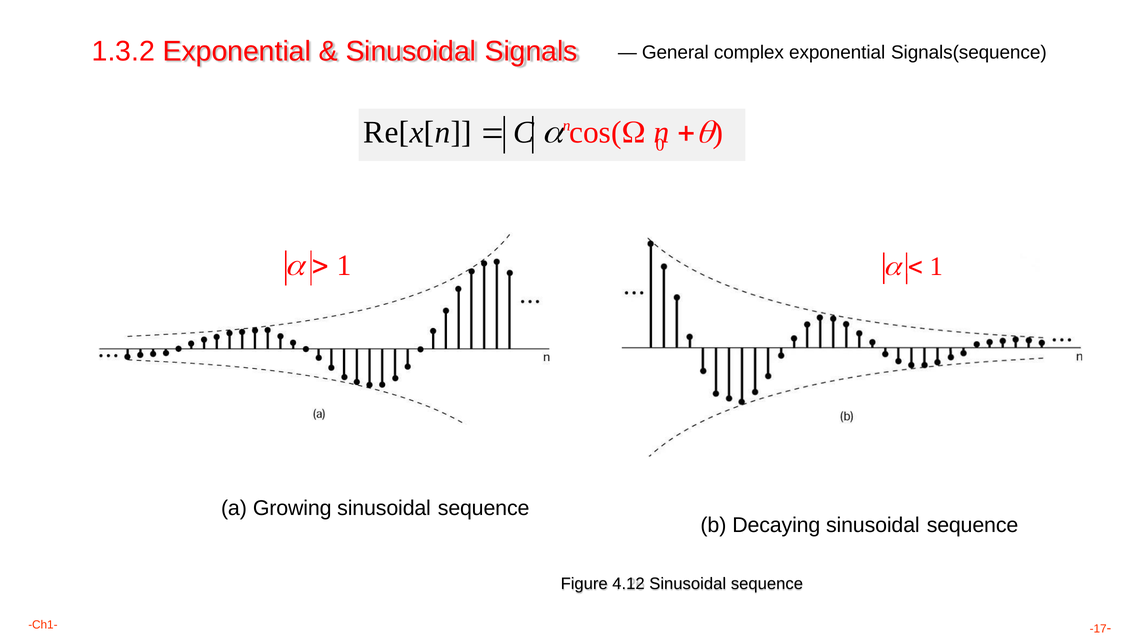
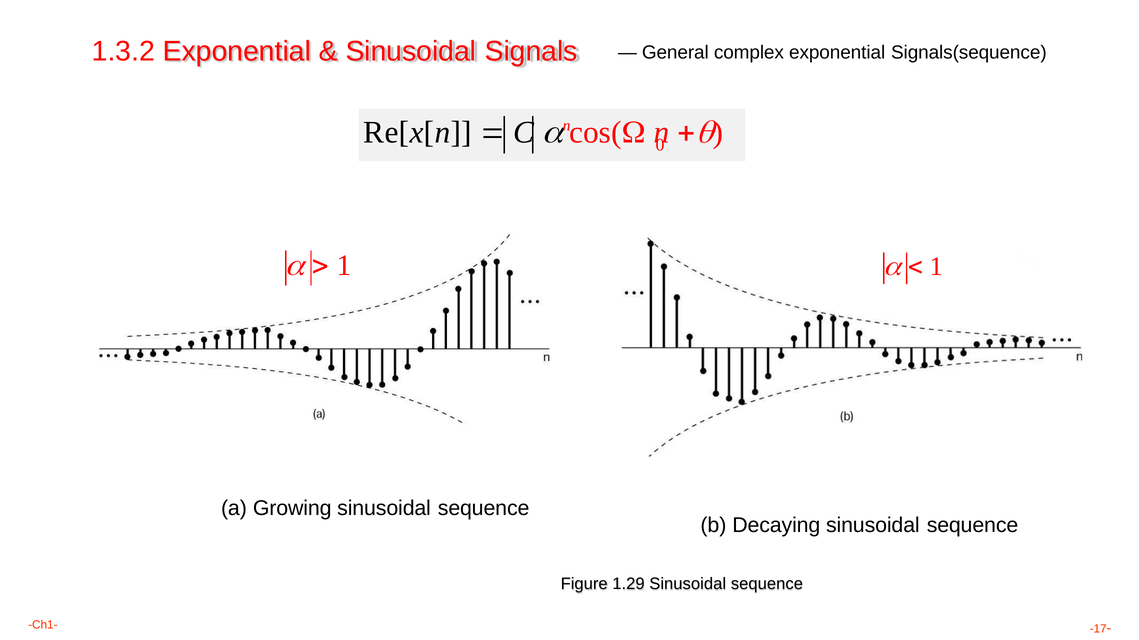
4.12: 4.12 -> 1.29 (629, 584)
